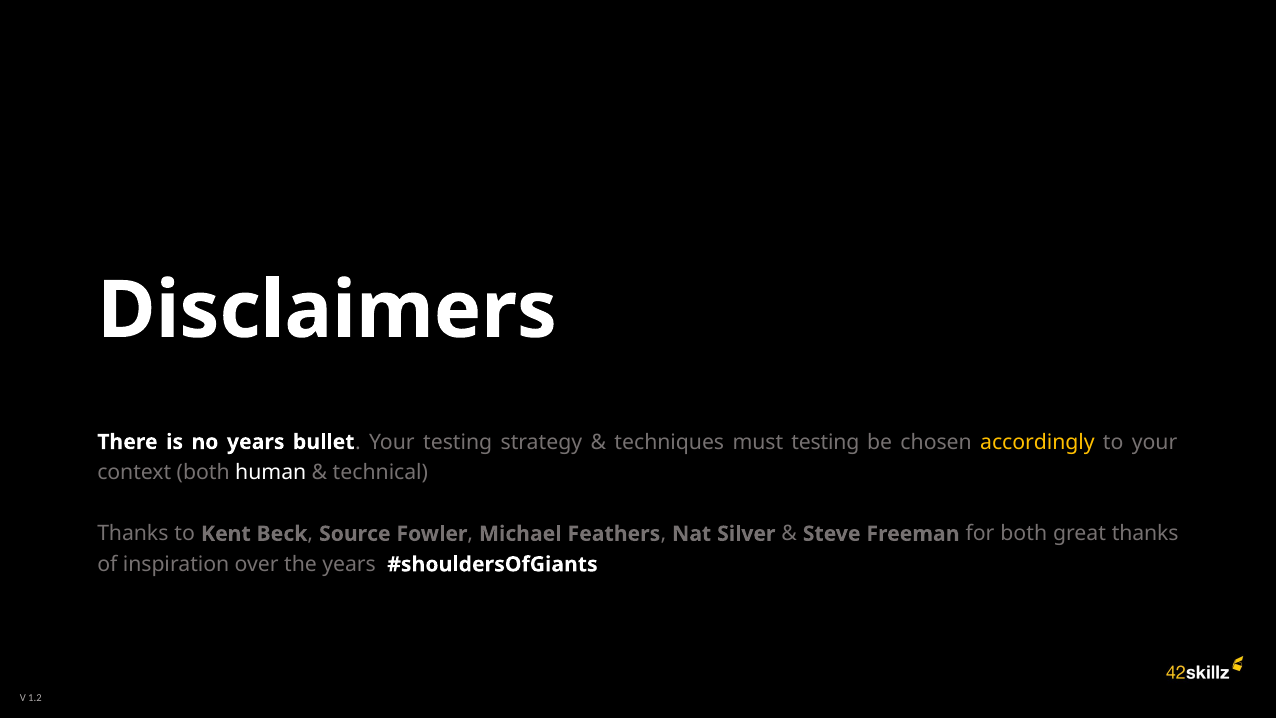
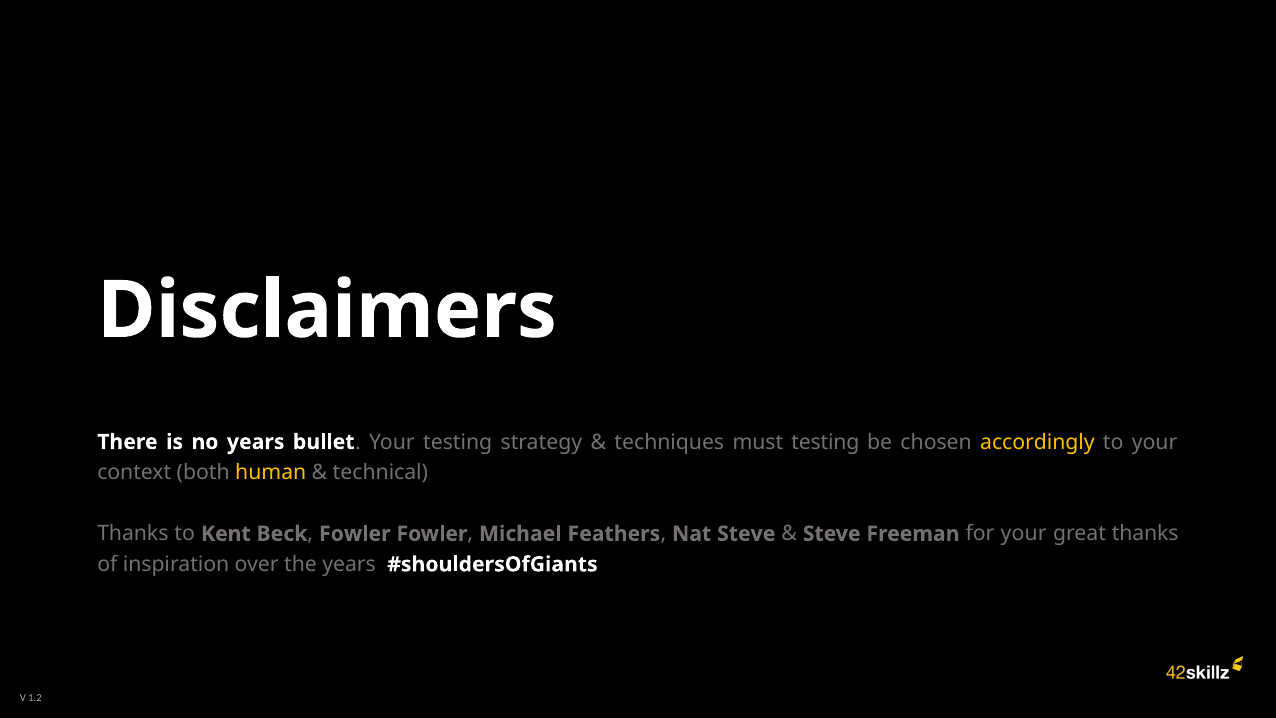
human colour: white -> yellow (271, 472)
Beck Source: Source -> Fowler (355, 534)
Nat Silver: Silver -> Steve (746, 534)
for both: both -> your (1024, 534)
